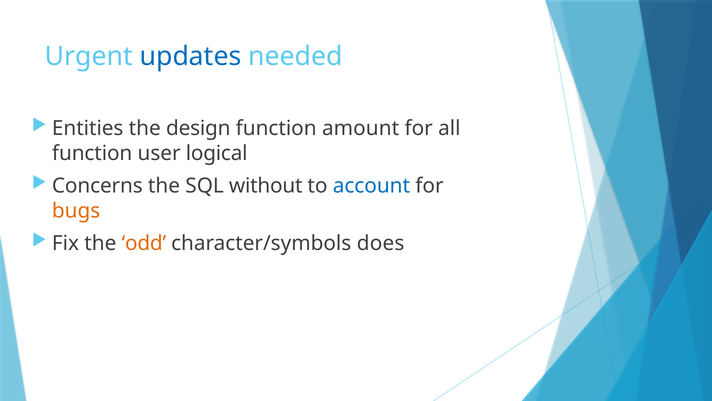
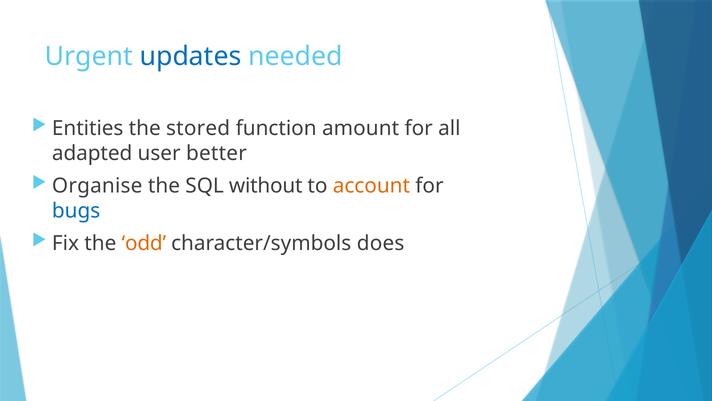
design: design -> stored (198, 128)
function: function -> adapted (92, 153)
logical: logical -> better (216, 153)
Concerns: Concerns -> Organise (97, 186)
account colour: blue -> orange (371, 186)
bugs colour: orange -> blue (76, 210)
